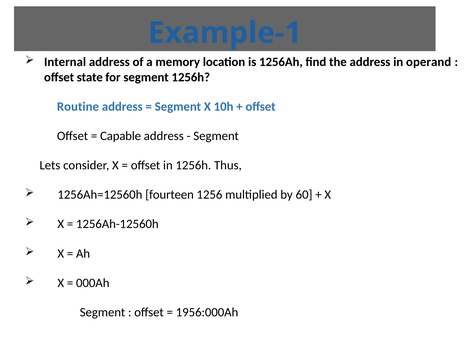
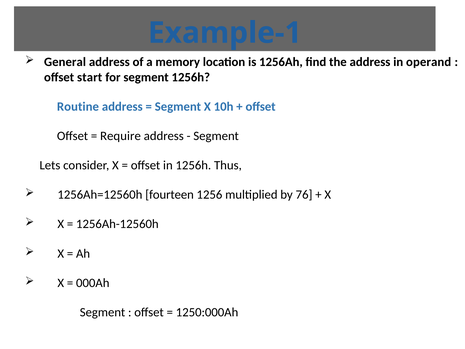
Internal: Internal -> General (65, 62)
state: state -> start (90, 77)
Capable: Capable -> Require (120, 136)
60: 60 -> 76 (304, 195)
1956:000Ah: 1956:000Ah -> 1250:000Ah (207, 312)
